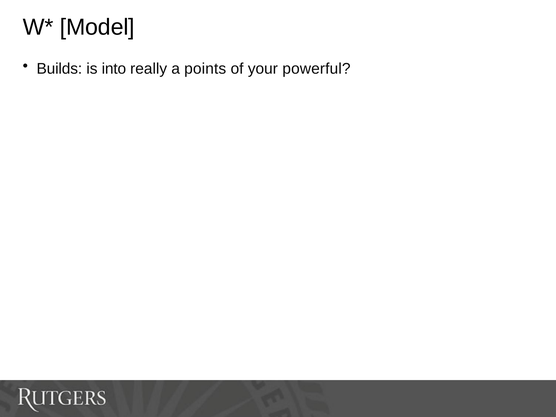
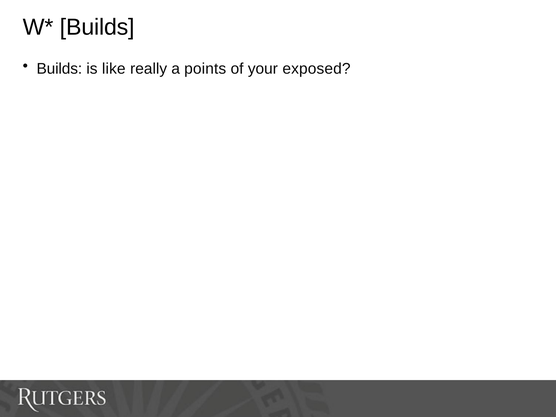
Model: Model -> Builds (97, 27)
into: into -> like (114, 69)
powerful: powerful -> exposed (316, 69)
